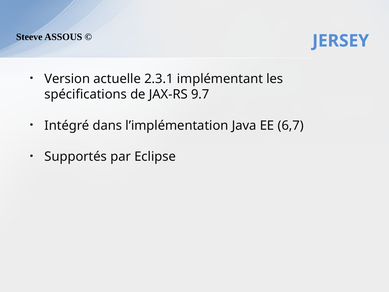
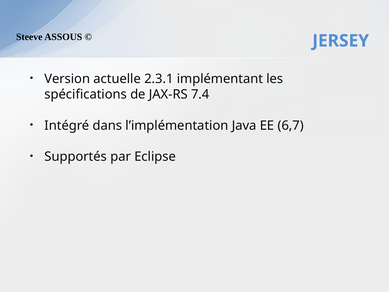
9.7: 9.7 -> 7.4 (200, 94)
